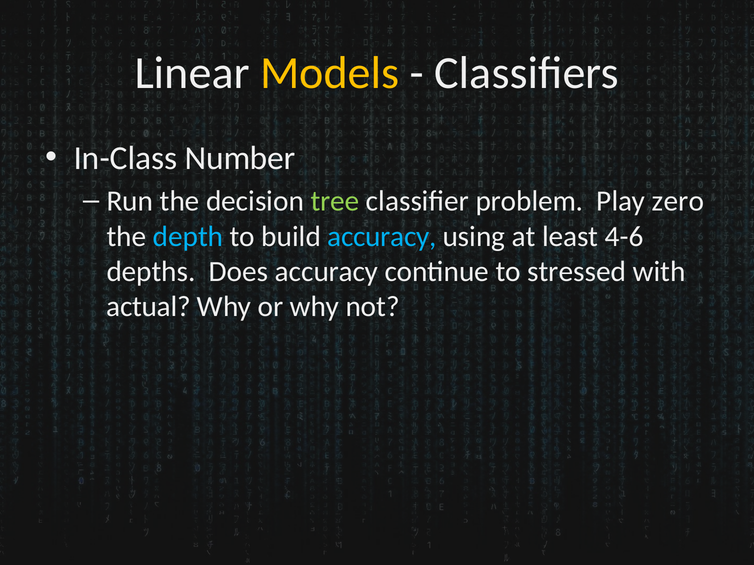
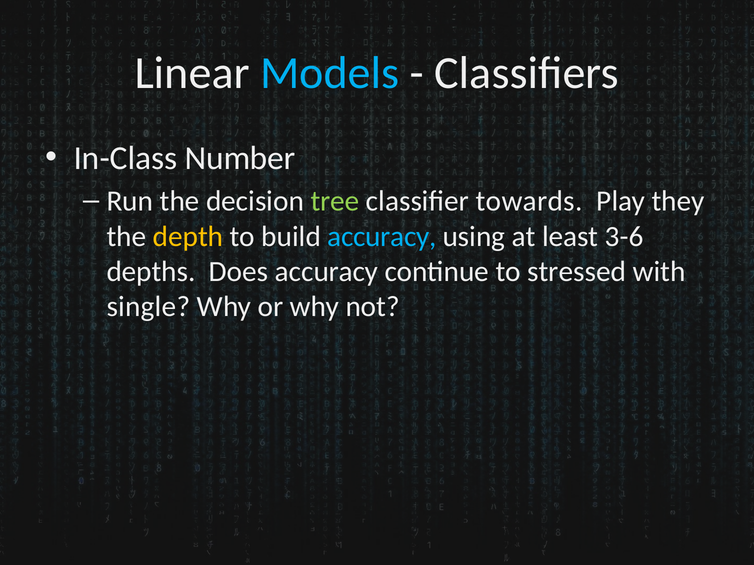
Models colour: yellow -> light blue (330, 73)
problem: problem -> towards (529, 201)
zero: zero -> they (678, 201)
depth colour: light blue -> yellow (188, 237)
4-6: 4-6 -> 3-6 (624, 237)
actual: actual -> single (148, 307)
